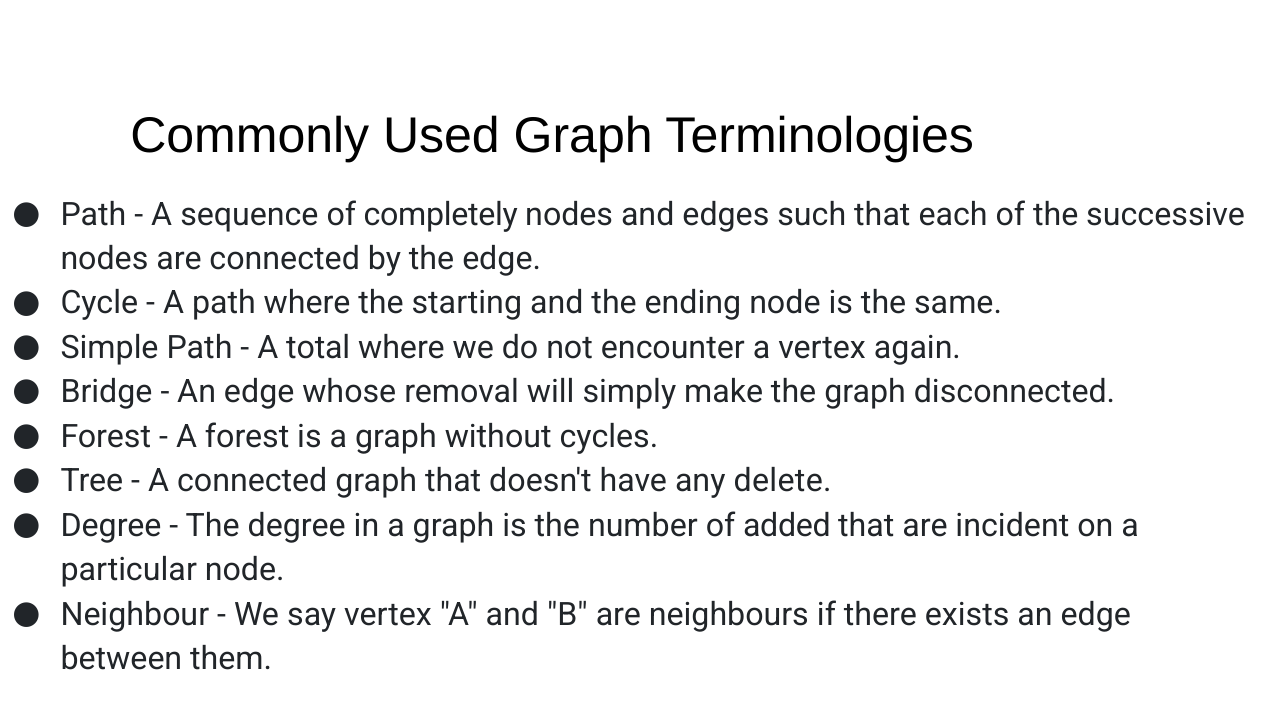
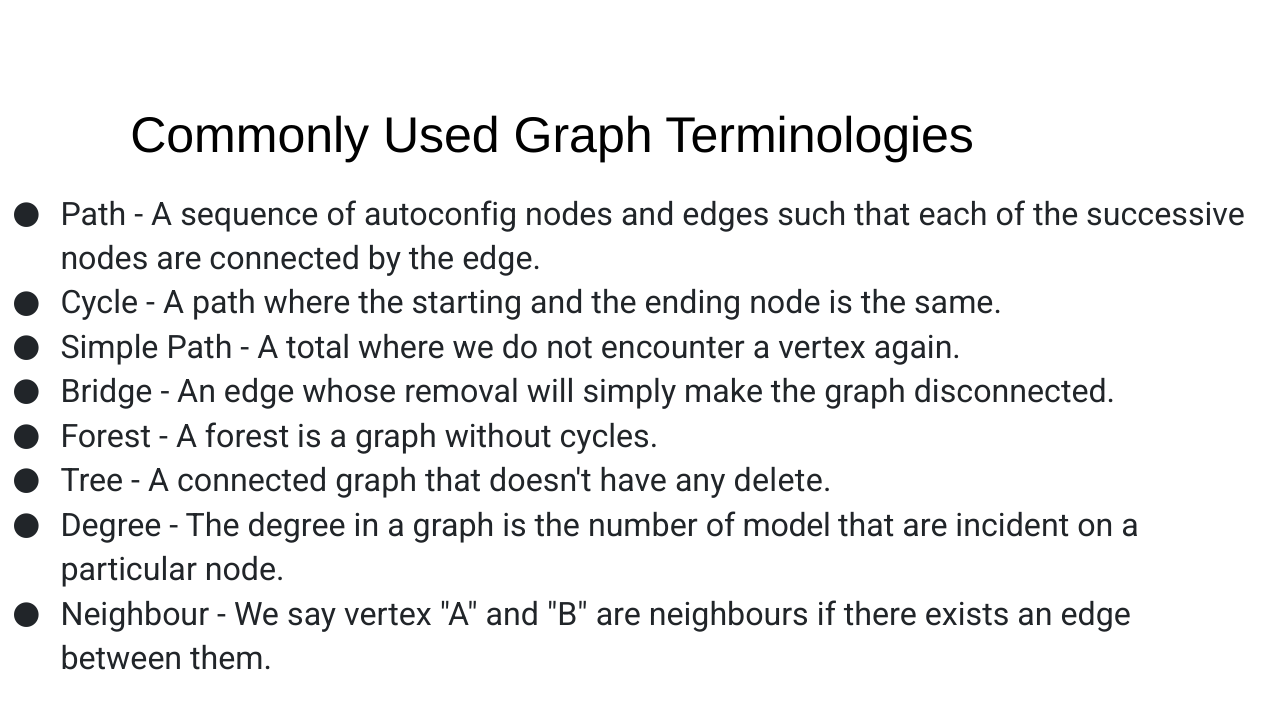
completely: completely -> autoconfig (441, 214)
added: added -> model (787, 525)
